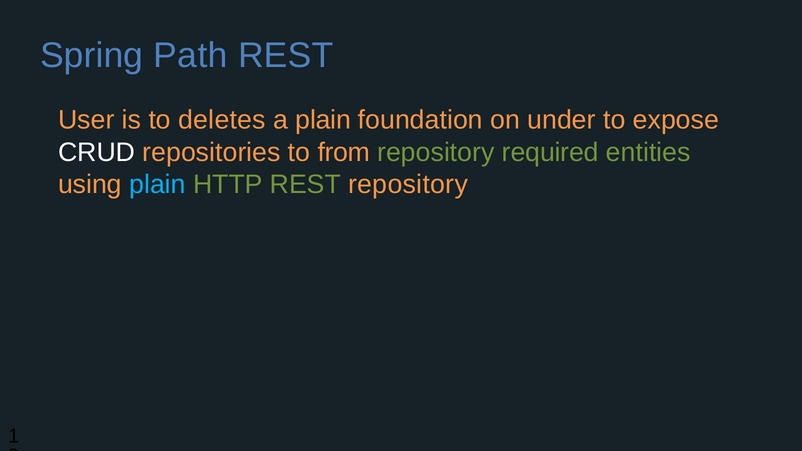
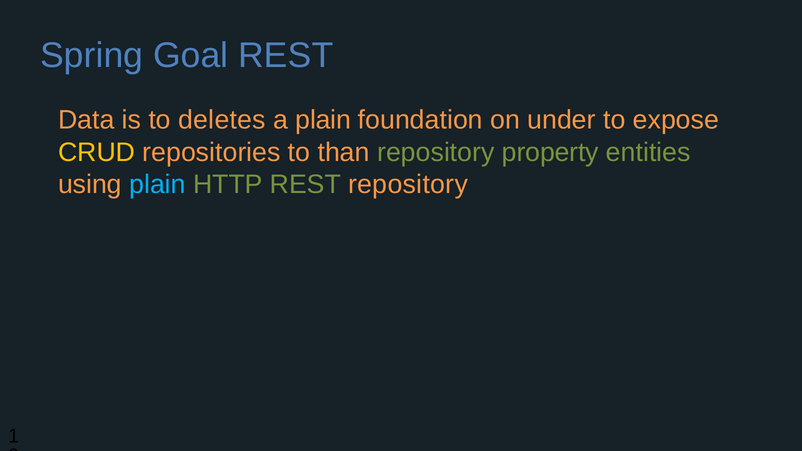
Path: Path -> Goal (191, 56)
User: User -> Data (86, 120)
CRUD colour: white -> yellow (97, 152)
from: from -> than (344, 152)
required: required -> property (550, 152)
